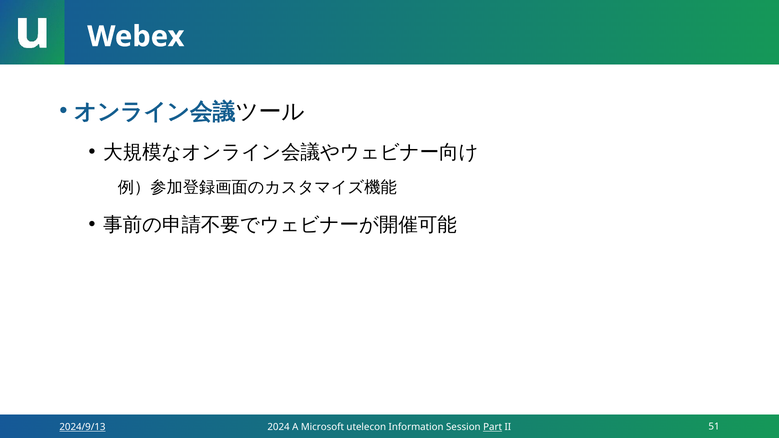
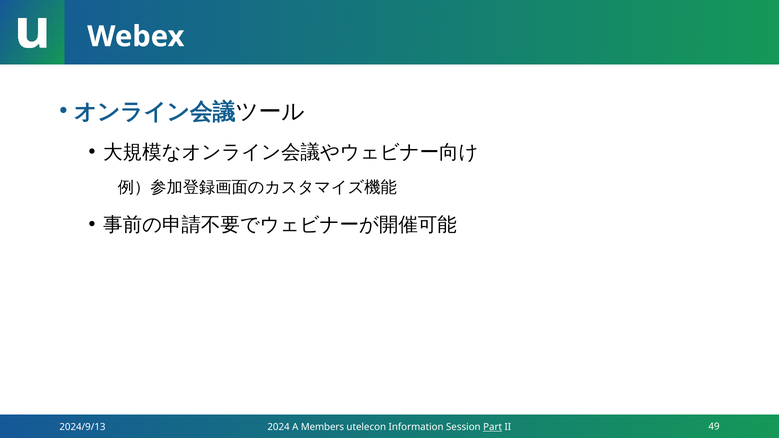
2024/9/13 underline: present -> none (82, 427)
Microsoft: Microsoft -> Members (322, 427)
51: 51 -> 49 (714, 427)
